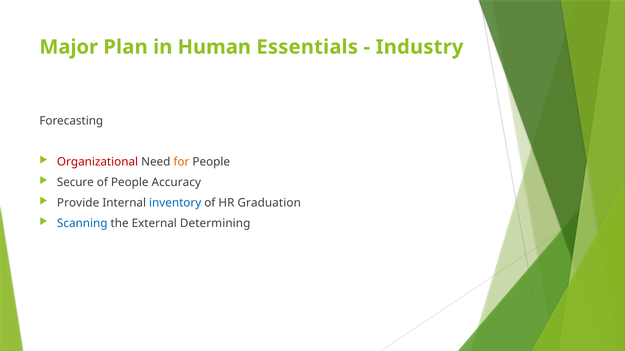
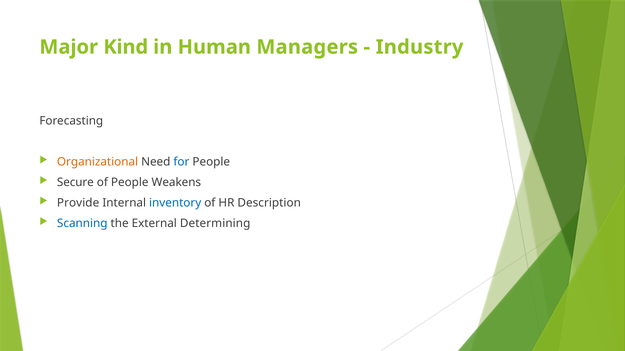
Plan: Plan -> Kind (126, 47)
Essentials: Essentials -> Managers (307, 47)
Organizational colour: red -> orange (98, 162)
for colour: orange -> blue (181, 162)
Accuracy: Accuracy -> Weakens (176, 183)
Graduation: Graduation -> Description (269, 203)
